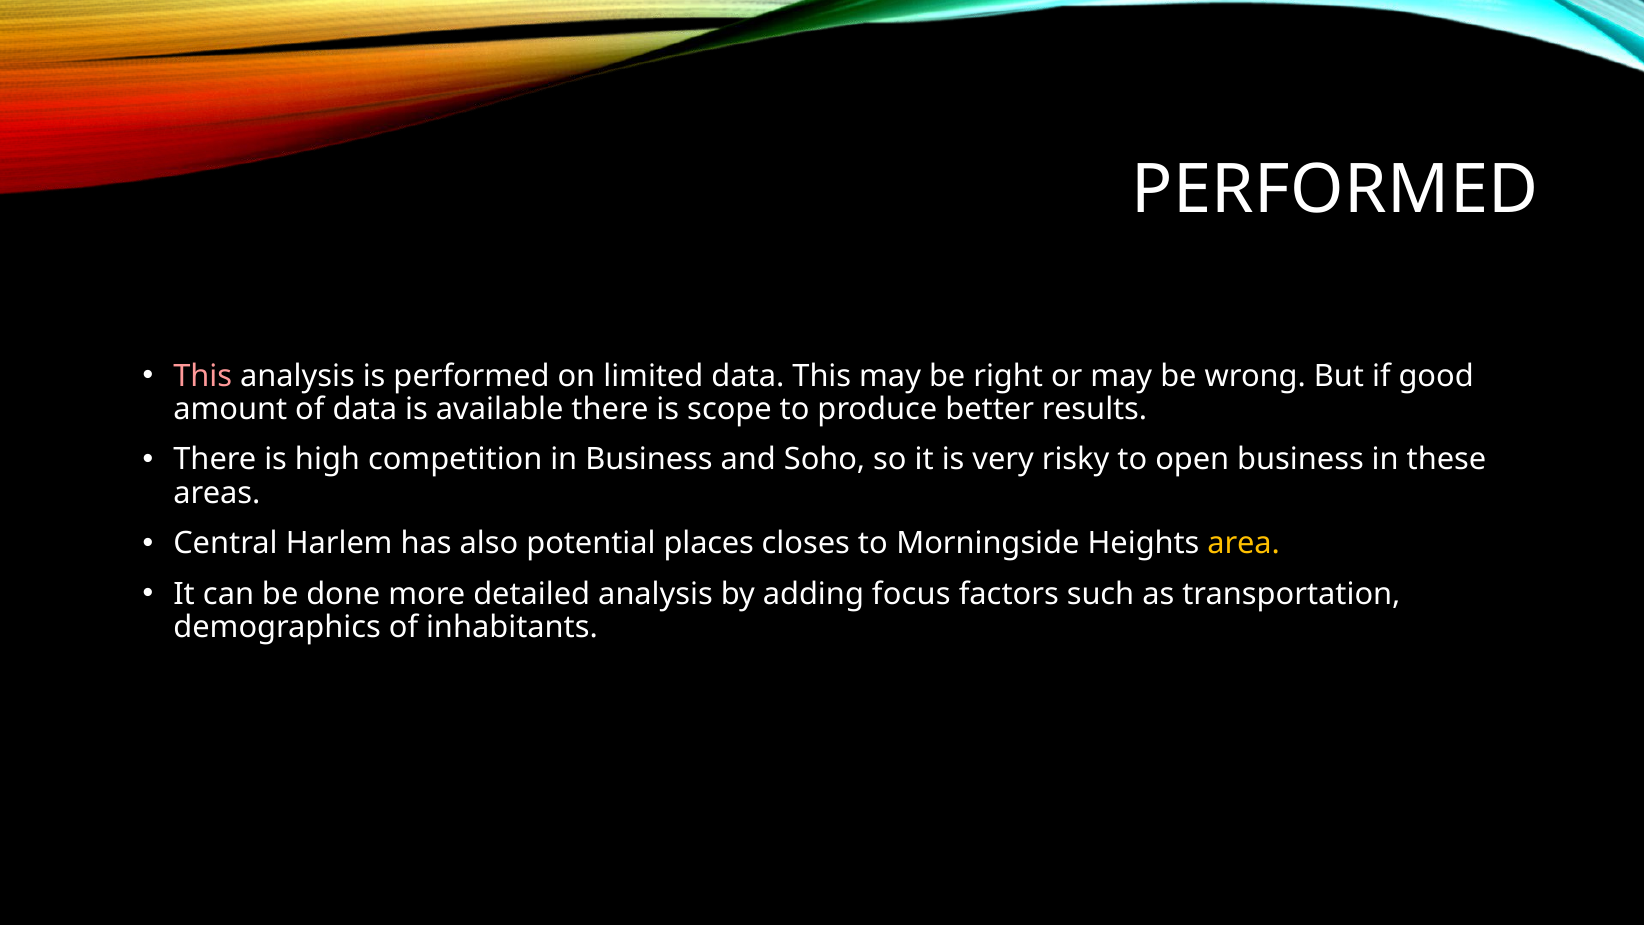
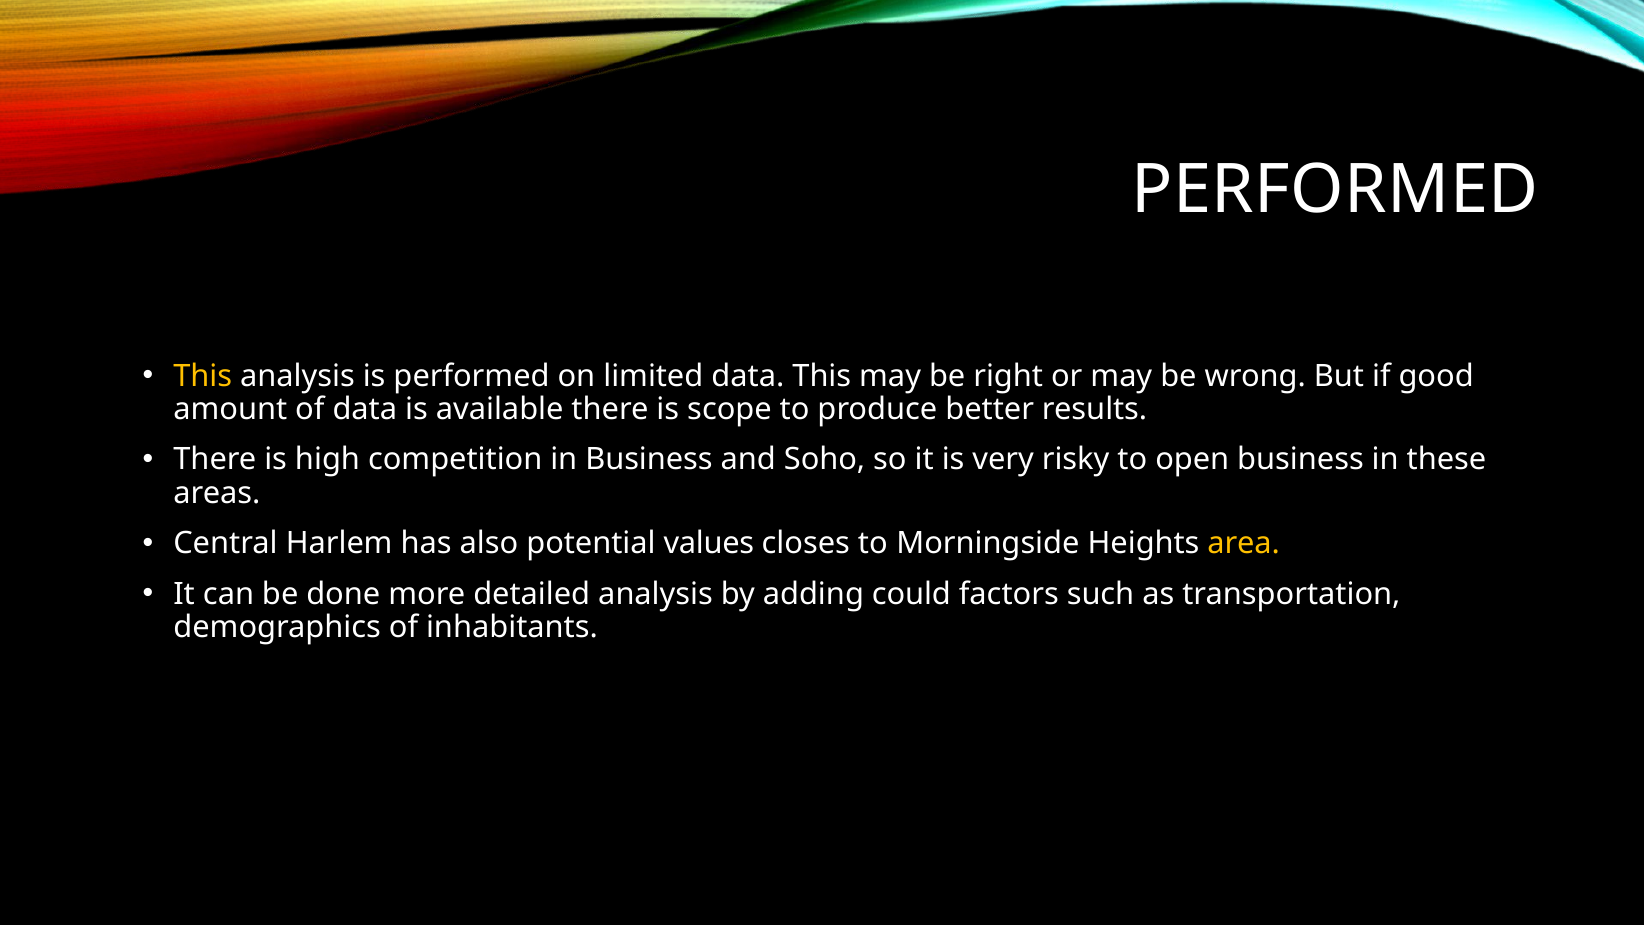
This colour: pink -> yellow (203, 376)
places: places -> values (709, 543)
focus: focus -> could (911, 594)
